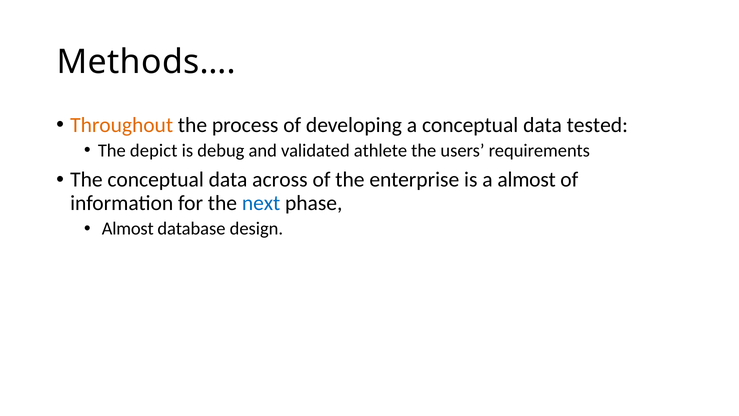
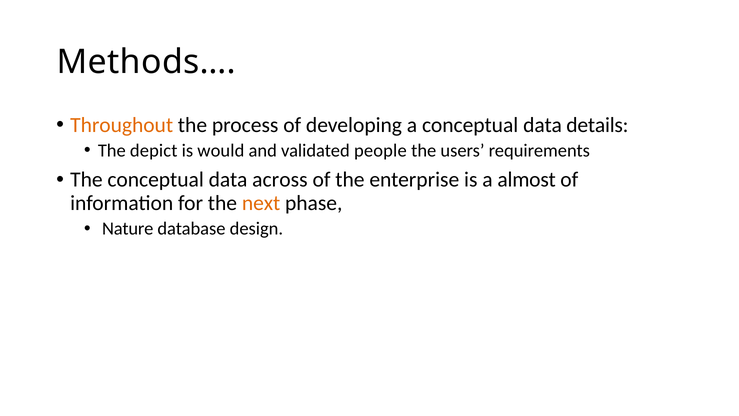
tested: tested -> details (597, 125)
debug: debug -> would (221, 150)
athlete: athlete -> people (380, 150)
next colour: blue -> orange (261, 203)
Almost: Almost -> Nature (128, 228)
